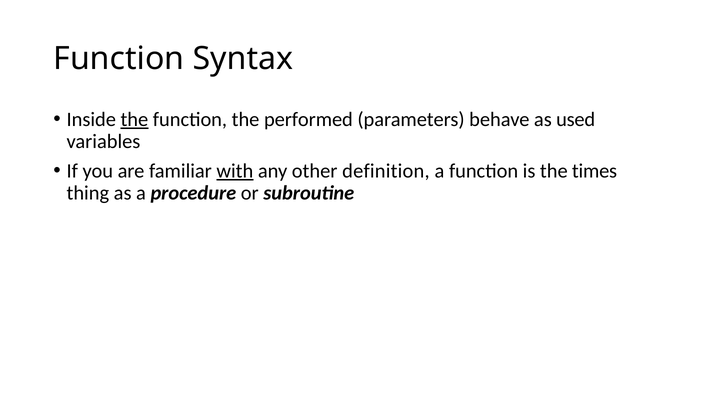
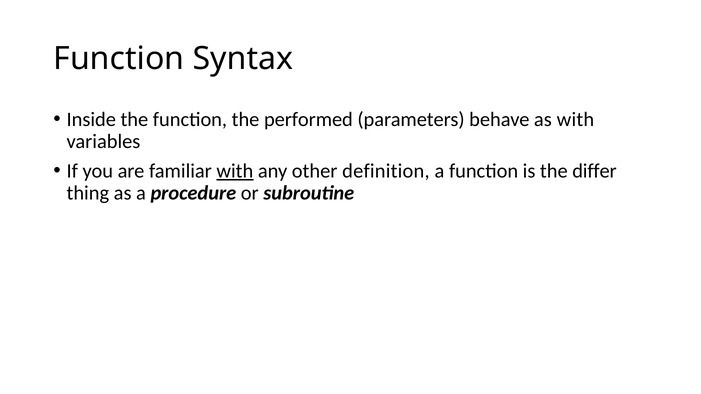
the underline: present -> none (134, 120)
as used: used -> with (575, 120)
times: times -> differ (594, 171)
